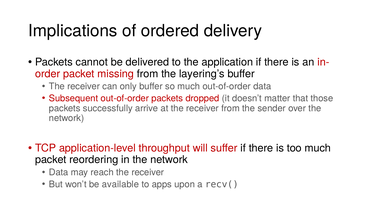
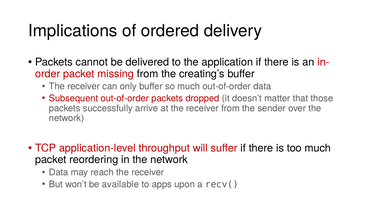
layering’s: layering’s -> creating’s (202, 74)
